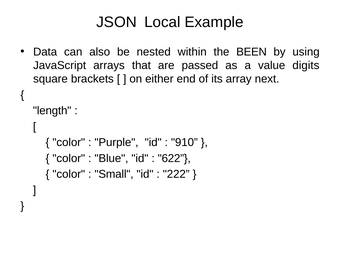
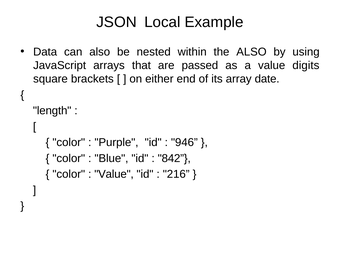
the BEEN: BEEN -> ALSO (251, 52)
next: next -> date (267, 79)
910: 910 -> 946 (184, 142)
622: 622 -> 842 (174, 158)
Small: Small -> Value (114, 174)
222: 222 -> 216 (176, 174)
